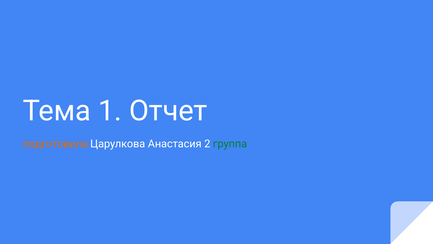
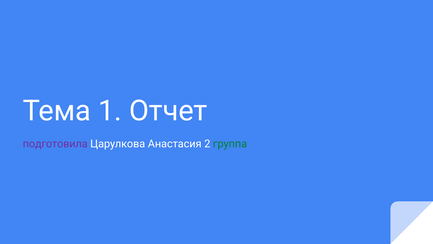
подготовила colour: orange -> purple (55, 144)
